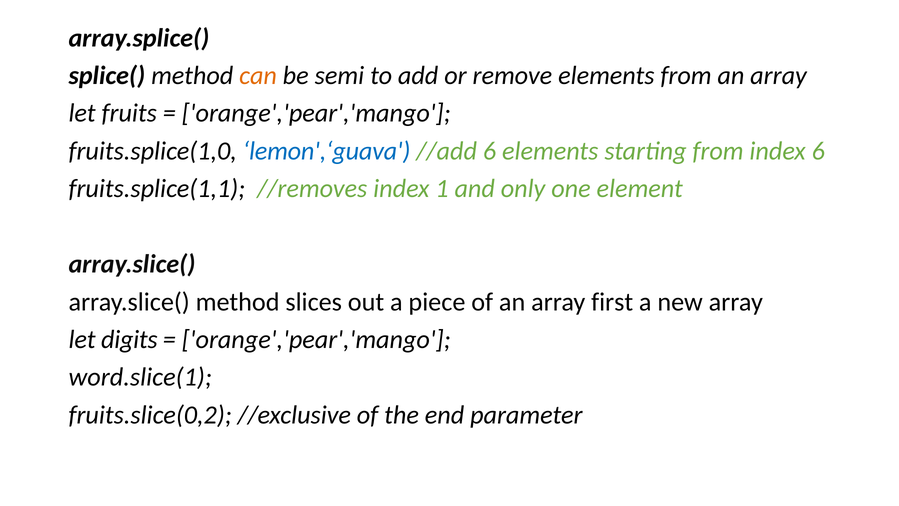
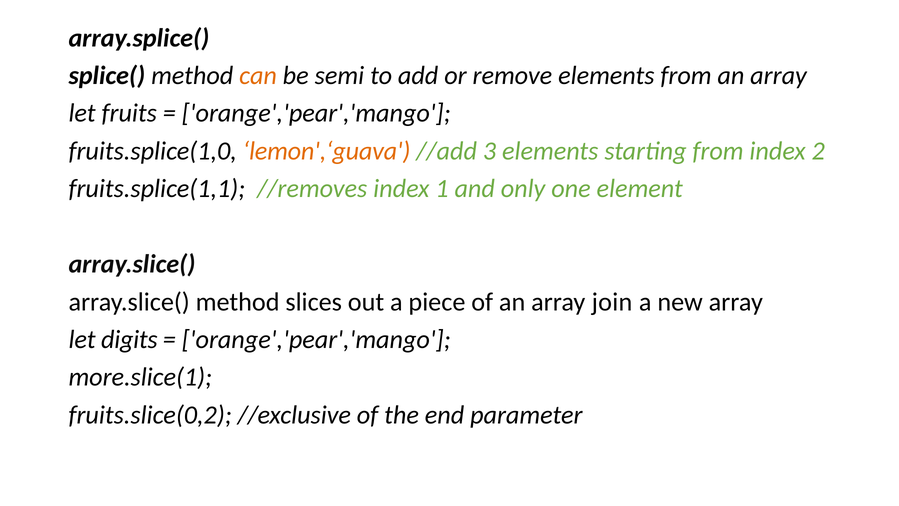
lemon',‘guava colour: blue -> orange (327, 151)
//add 6: 6 -> 3 (490, 151)
index 6: 6 -> 2 (818, 151)
first: first -> join (612, 302)
word.slice(1: word.slice(1 -> more.slice(1 (140, 377)
